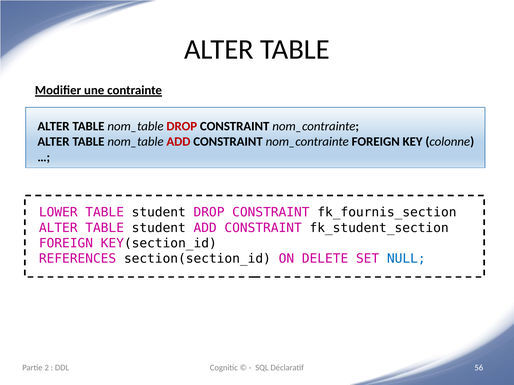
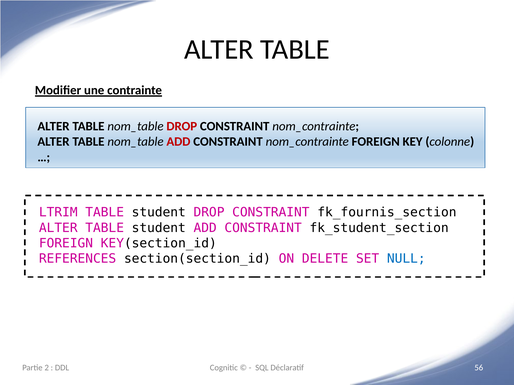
LOWER: LOWER -> LTRIM (58, 213)
